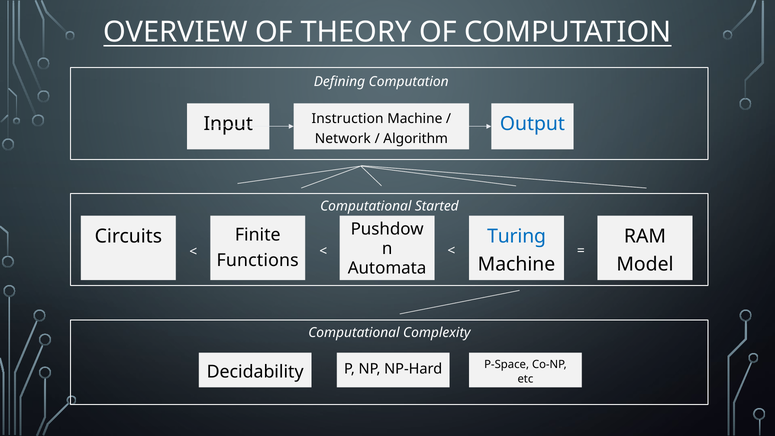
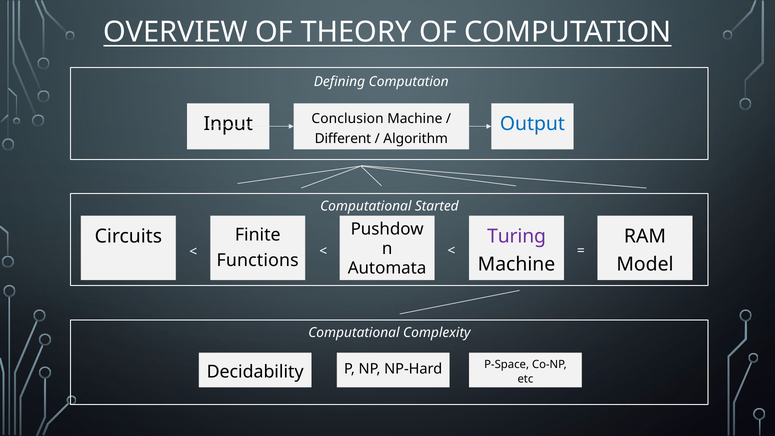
Instruction: Instruction -> Conclusion (348, 119)
Network: Network -> Different (343, 139)
Turing colour: blue -> purple (517, 236)
